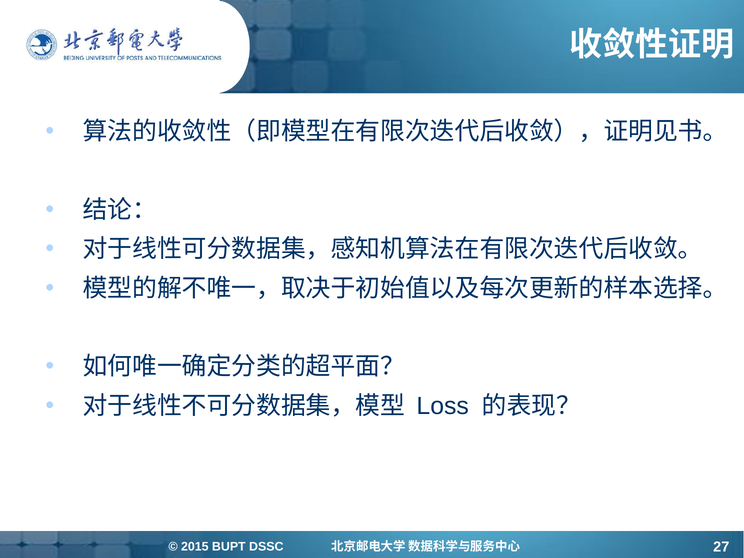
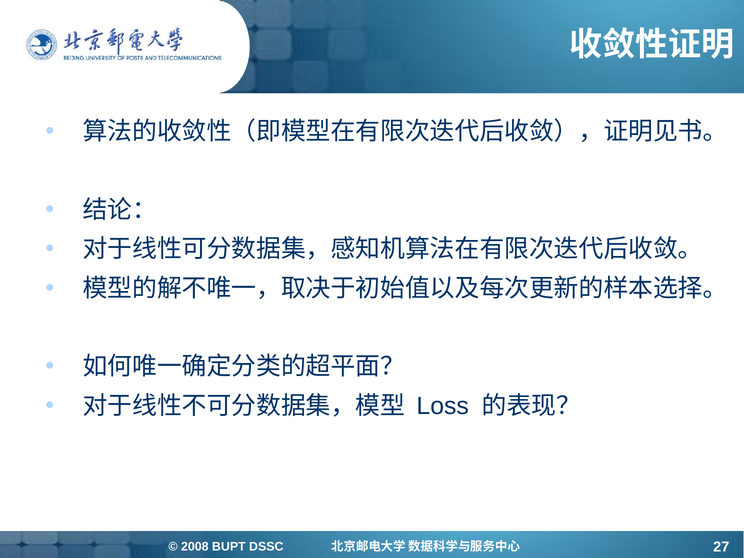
2015: 2015 -> 2008 (195, 547)
